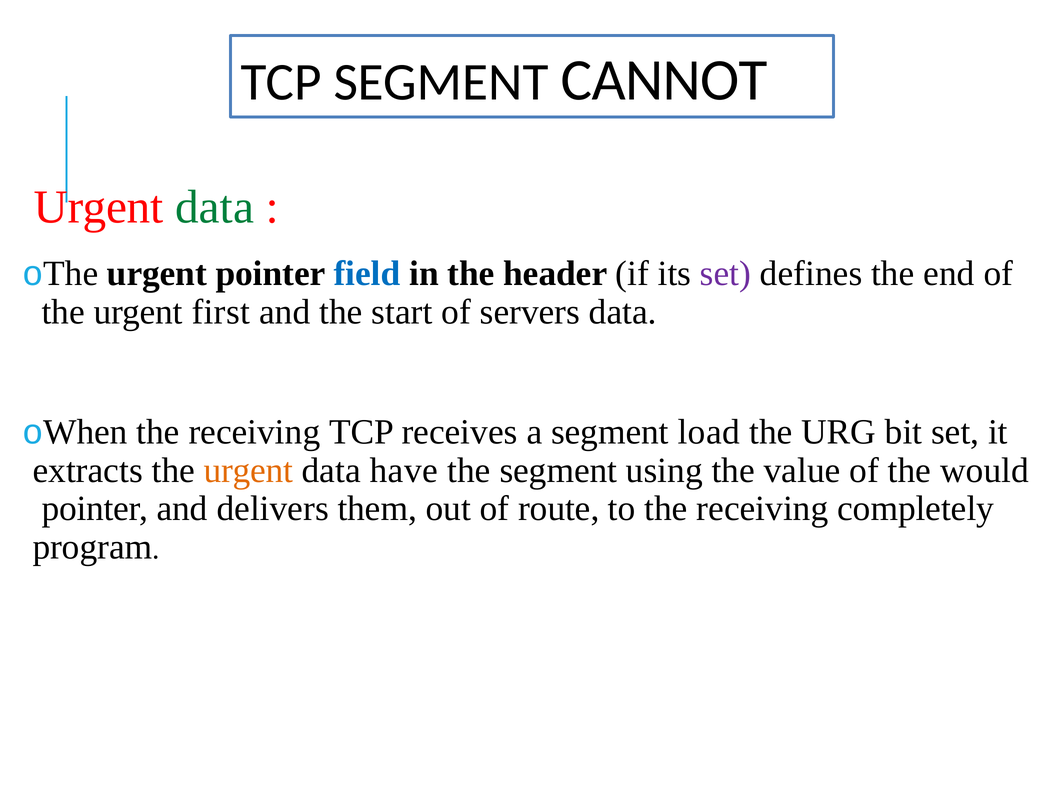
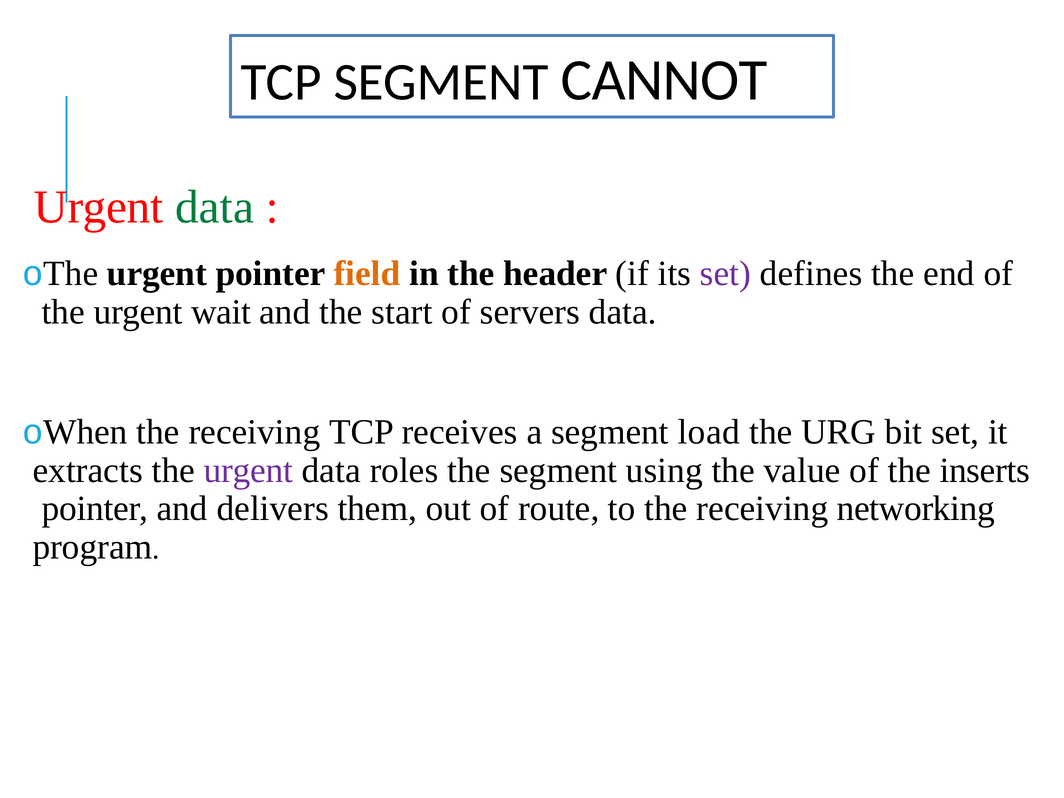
field colour: blue -> orange (367, 274)
first: first -> wait (221, 312)
urgent colour: orange -> purple (249, 470)
have: have -> roles (404, 470)
would: would -> inserts (985, 470)
completely: completely -> networking (916, 509)
